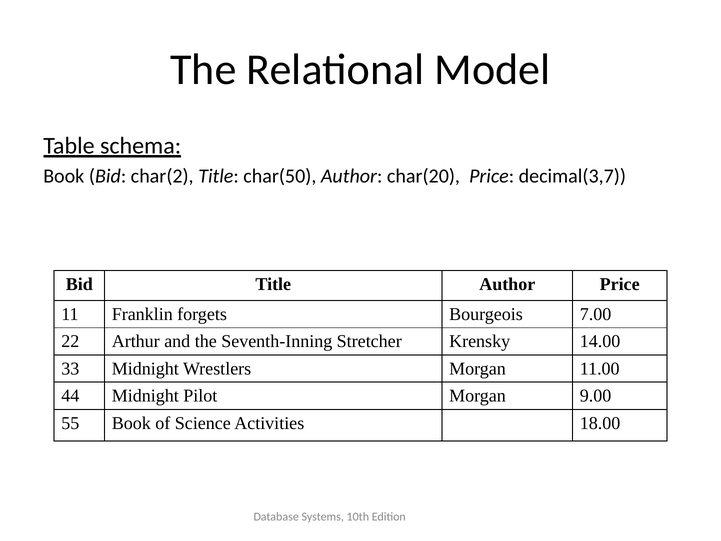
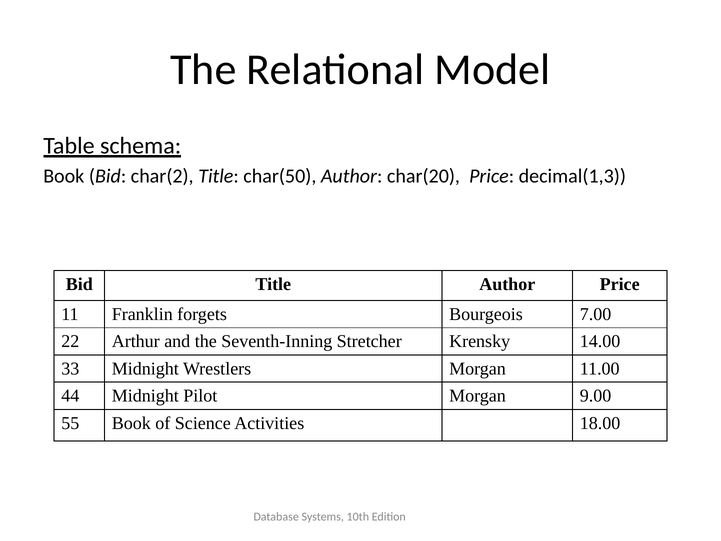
decimal(3,7: decimal(3,7 -> decimal(1,3 (572, 176)
